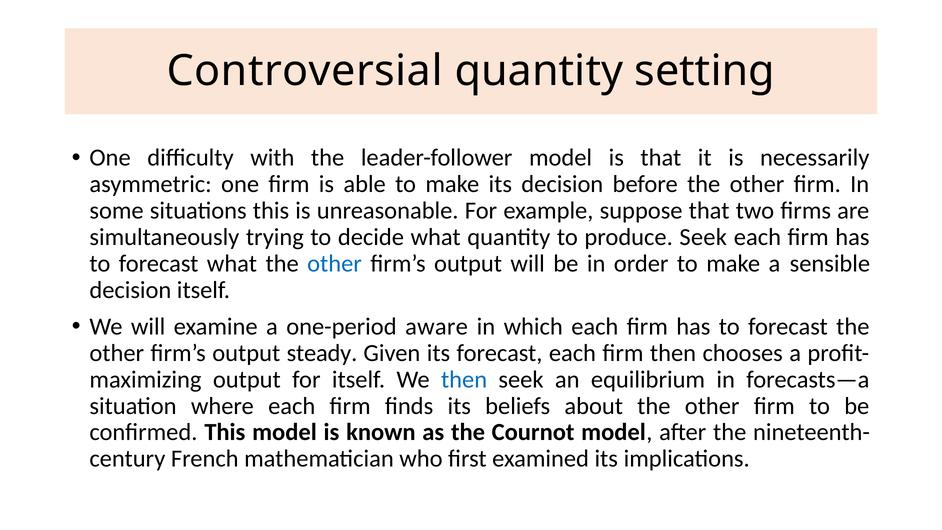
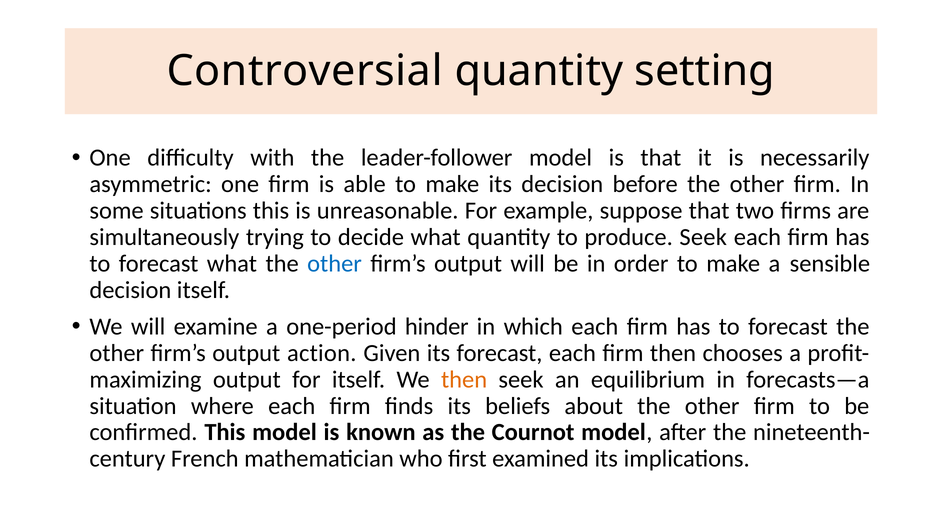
aware: aware -> hinder (437, 326)
steady: steady -> action (322, 353)
then colour: blue -> orange (464, 379)
